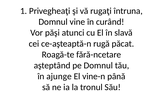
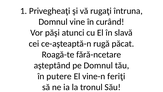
ajunge: ajunge -> putere (59, 76)
până: până -> feriţi (116, 76)
